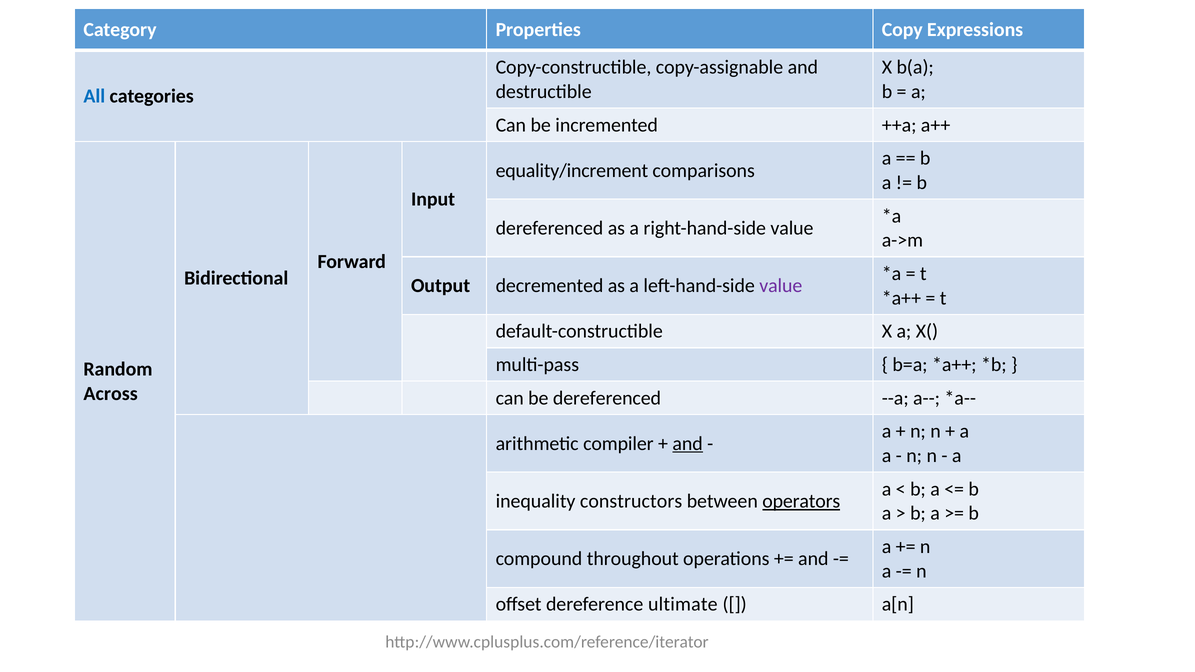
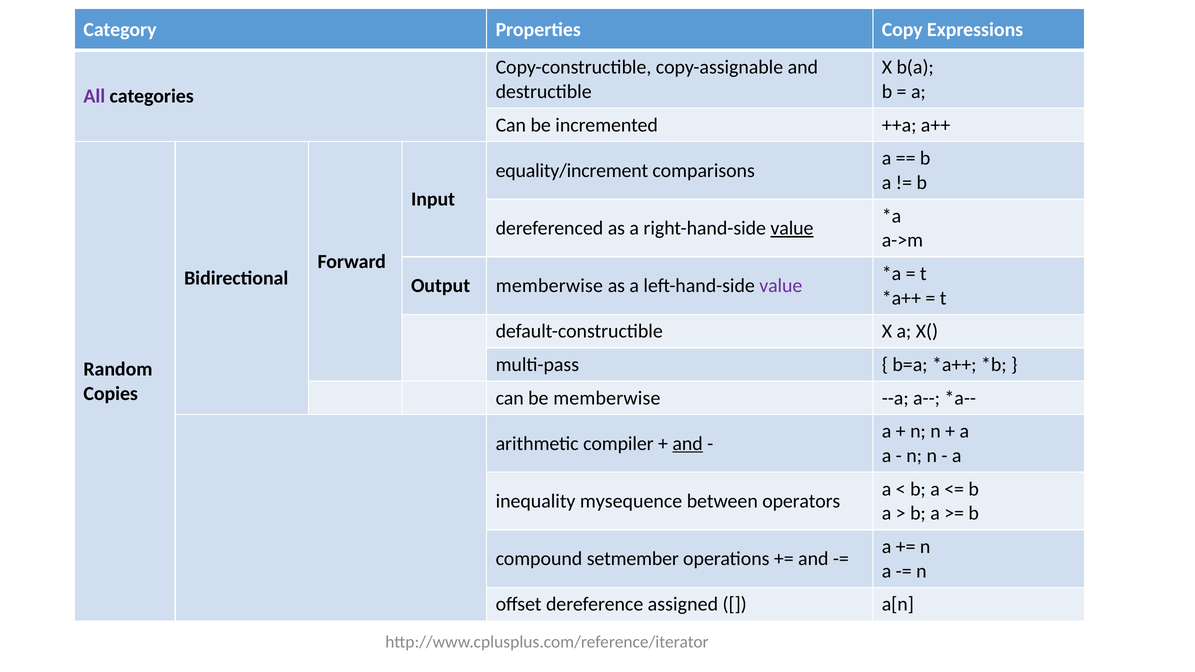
All colour: blue -> purple (94, 96)
value underline: none -> present (792, 228)
Output decremented: decremented -> memberwise (549, 286)
Across: Across -> Copies (111, 394)
be dereferenced: dereferenced -> memberwise (607, 398)
constructors: constructors -> mysequence (631, 501)
operators underline: present -> none (801, 501)
throughout: throughout -> setmember (633, 559)
ultimate: ultimate -> assigned (683, 605)
